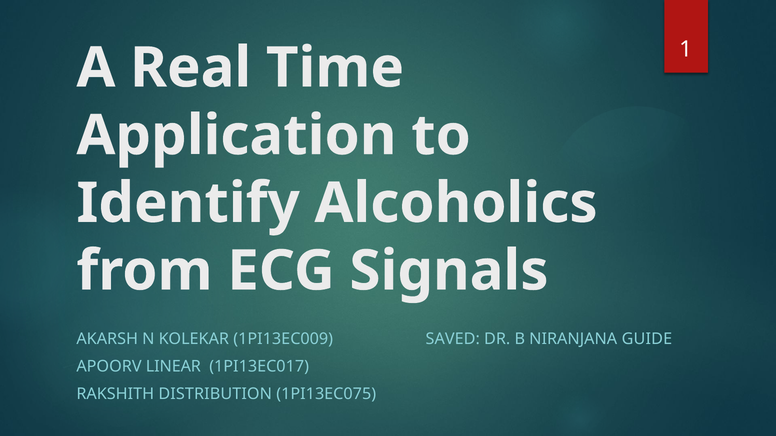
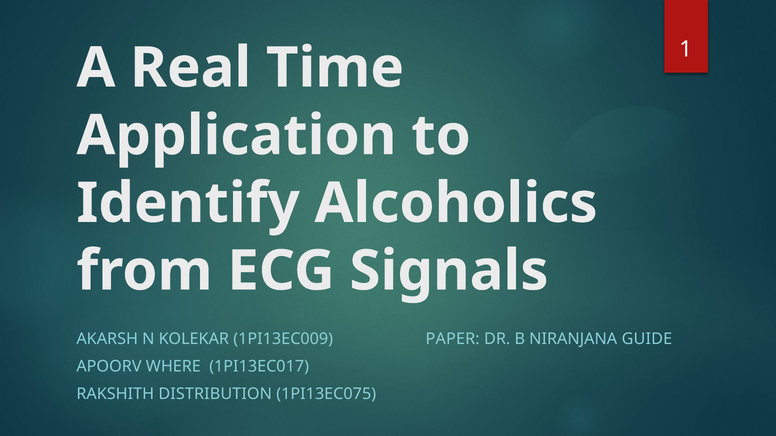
SAVED: SAVED -> PAPER (453, 339)
LINEAR: LINEAR -> WHERE (173, 367)
